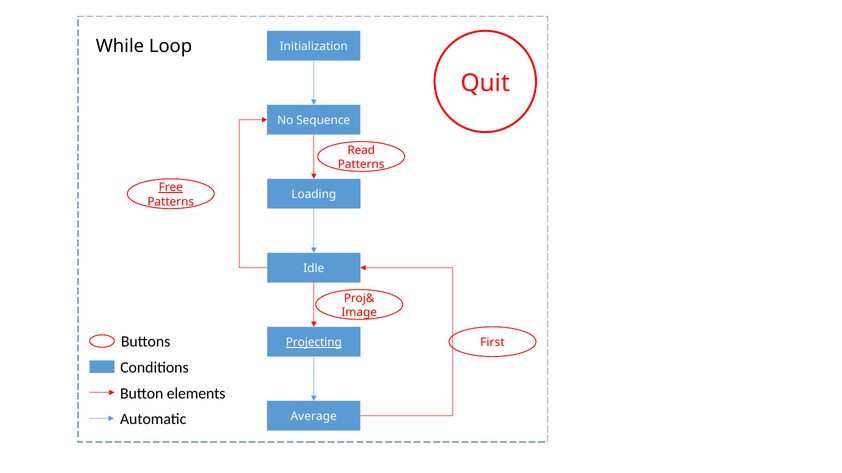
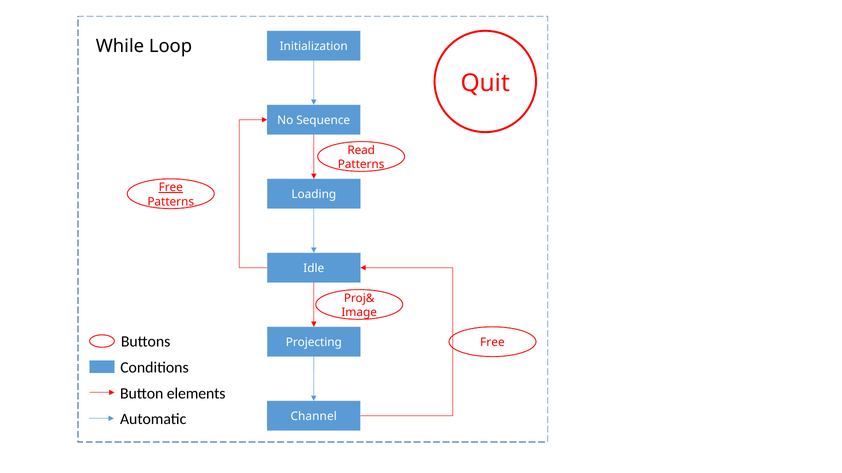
Projecting underline: present -> none (314, 343)
First: First -> Free (492, 343)
Average: Average -> Channel (314, 417)
